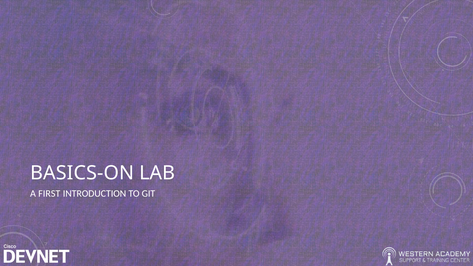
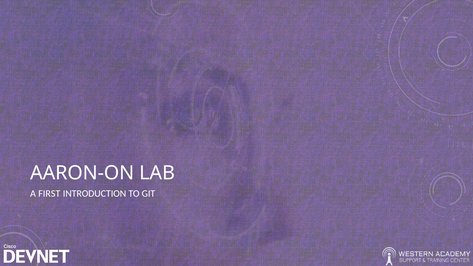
BASICS-ON: BASICS-ON -> AARON-ON (82, 173)
